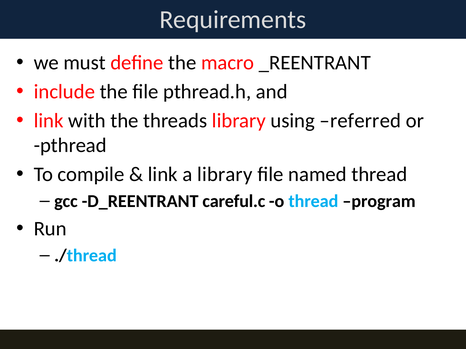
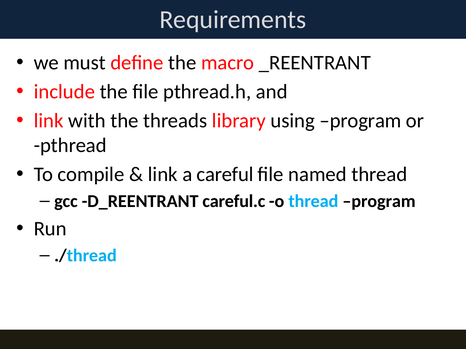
using referred: referred -> program (360, 121)
a library: library -> careful (225, 175)
